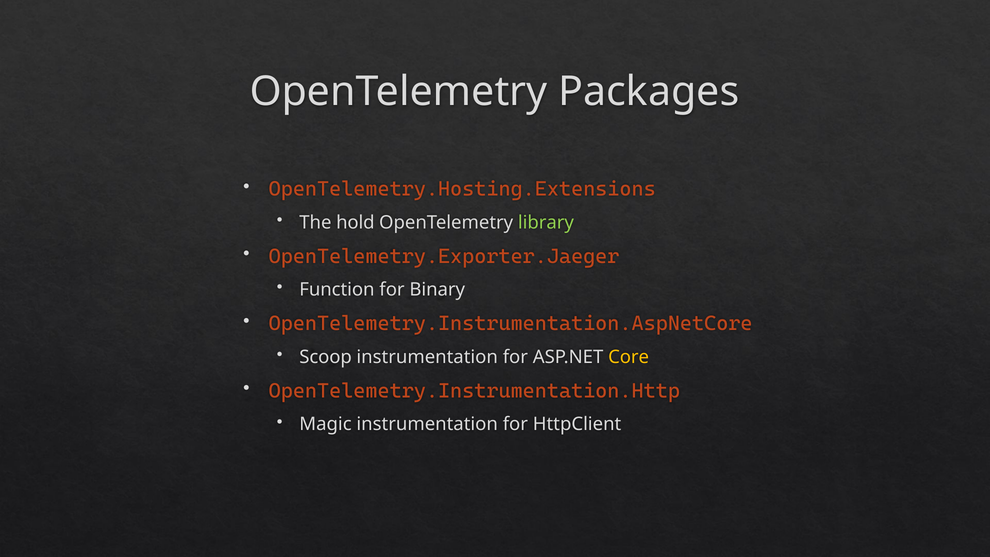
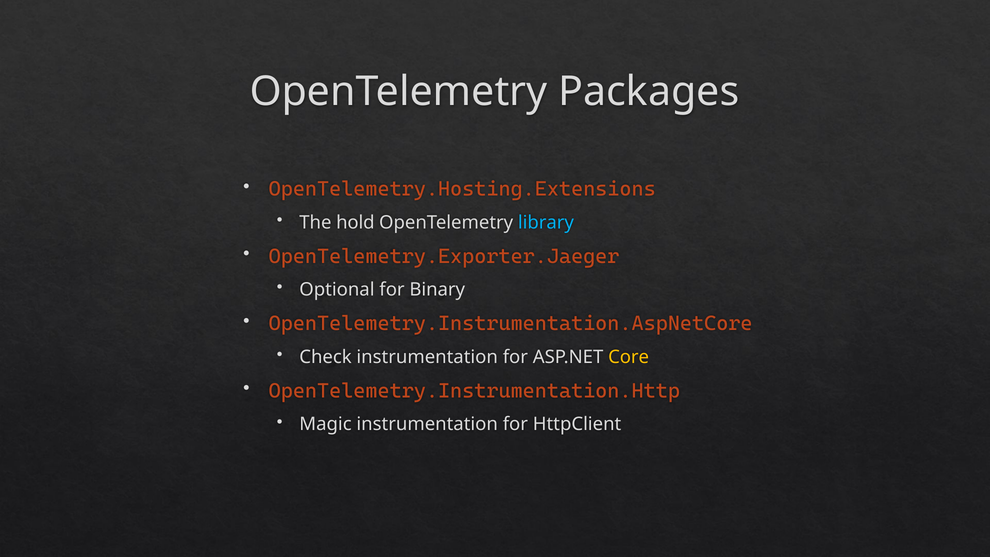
library colour: light green -> light blue (546, 222)
Function: Function -> Optional (337, 290)
Scoop: Scoop -> Check (326, 357)
